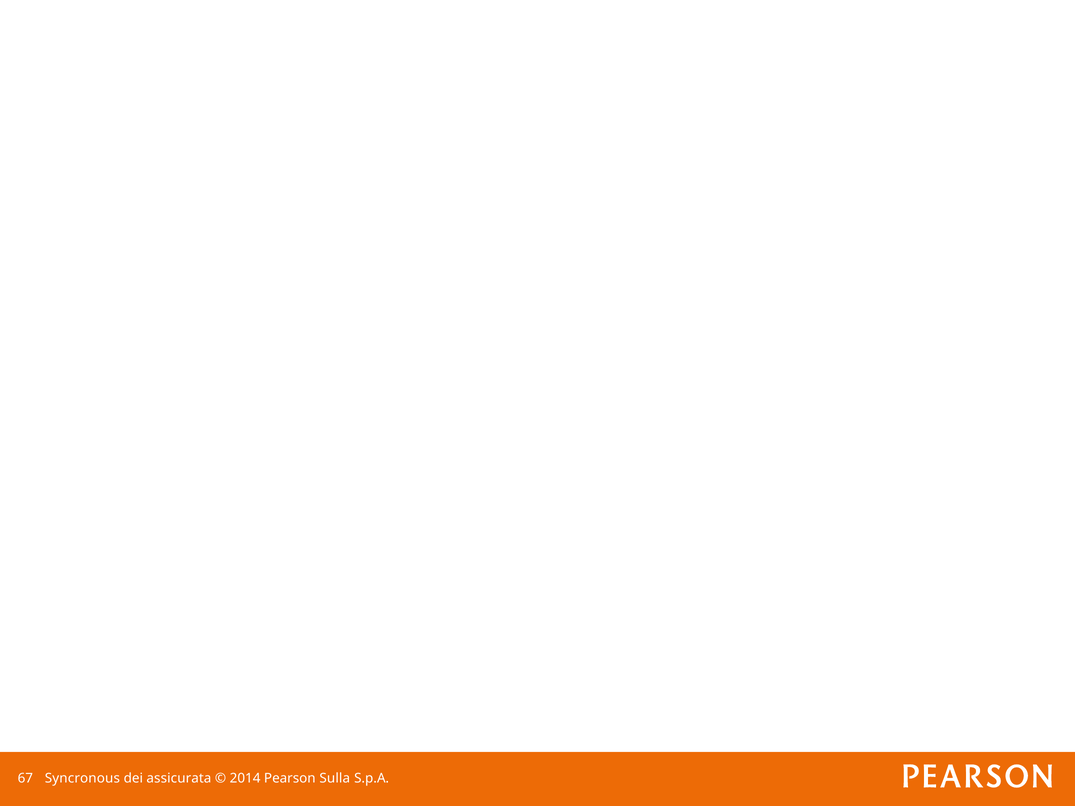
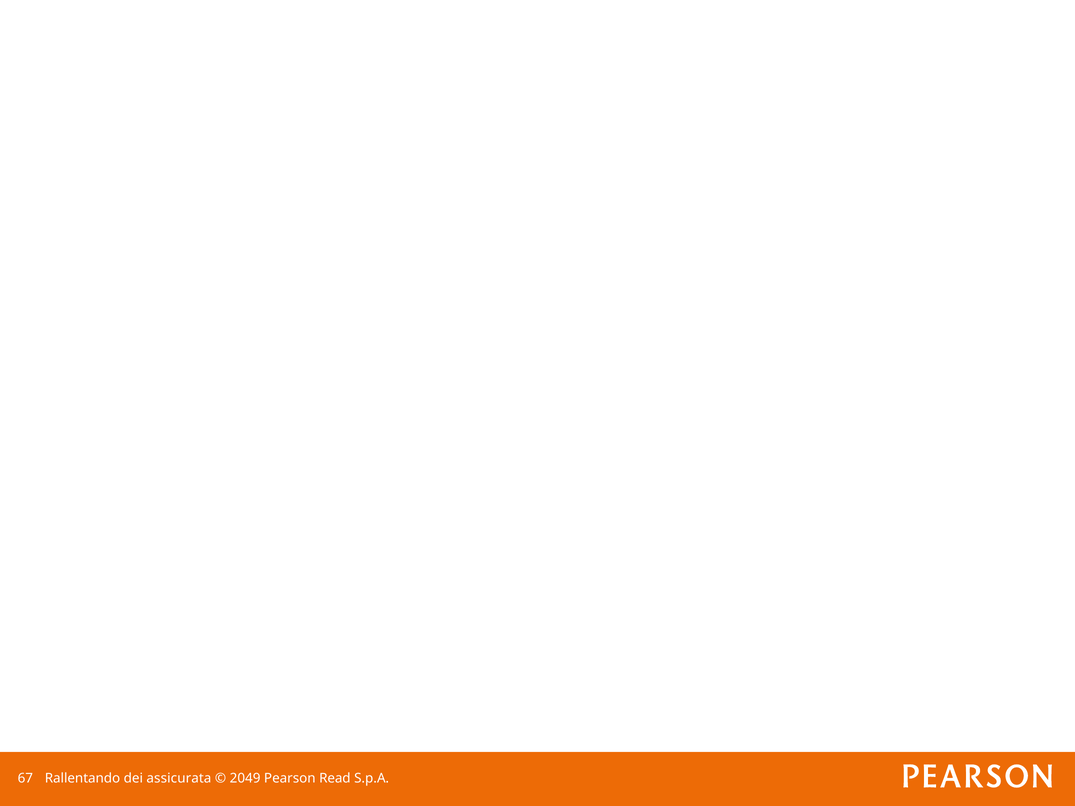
Syncronous: Syncronous -> Rallentando (82, 778)
2014: 2014 -> 2049 (245, 778)
Sulla: Sulla -> Read (335, 778)
